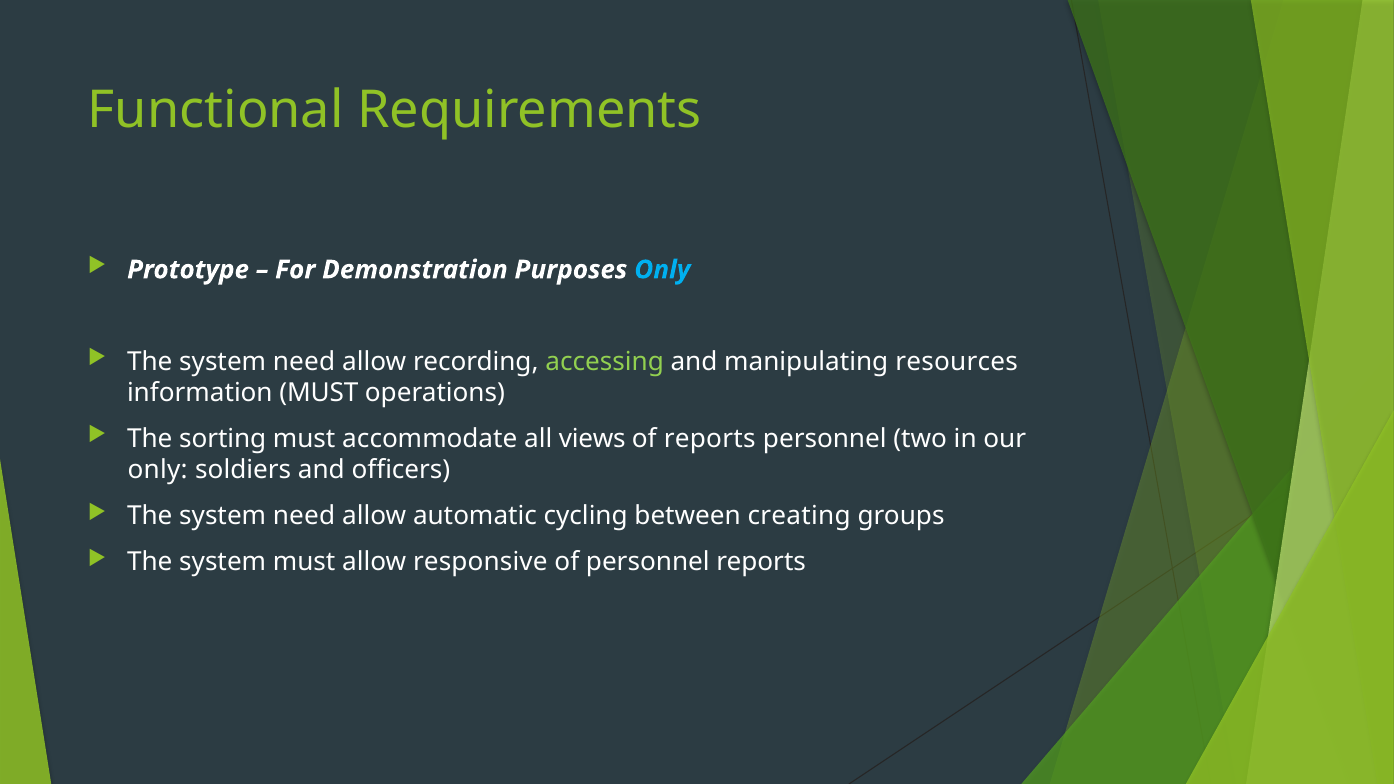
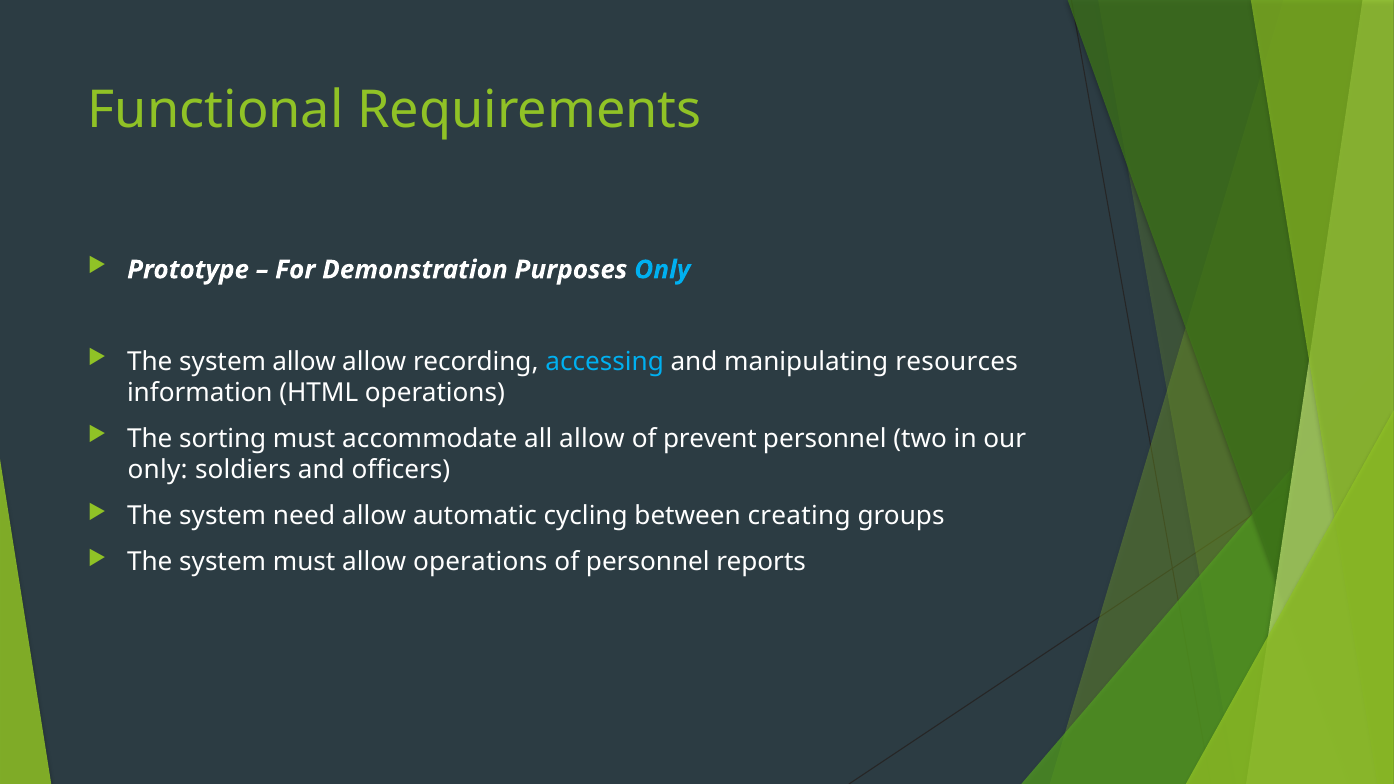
need: need -> allow (304, 362)
accessing colour: light green -> light blue (605, 362)
information MUST: MUST -> HTML (319, 393)
all views: views -> allow (592, 439)
of reports: reports -> prevent (710, 439)
allow responsive: responsive -> operations (480, 562)
